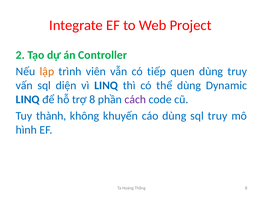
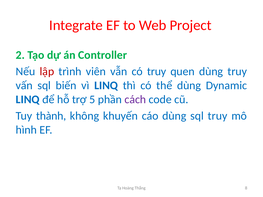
lập colour: orange -> red (47, 72)
có tiếp: tiếp -> truy (157, 72)
diện: diện -> biến (66, 86)
trợ 8: 8 -> 5 (92, 100)
